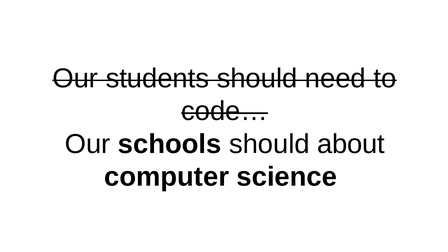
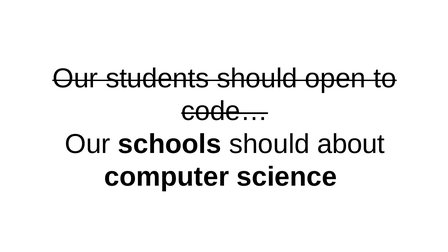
need: need -> open (335, 78)
